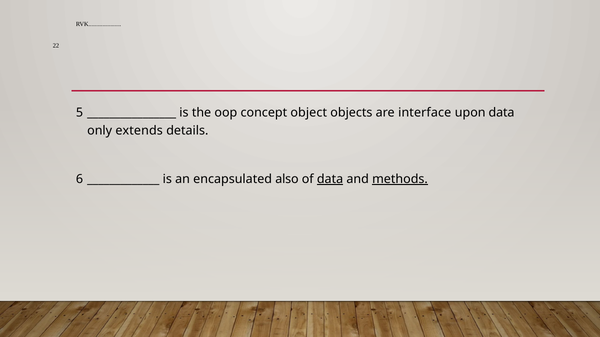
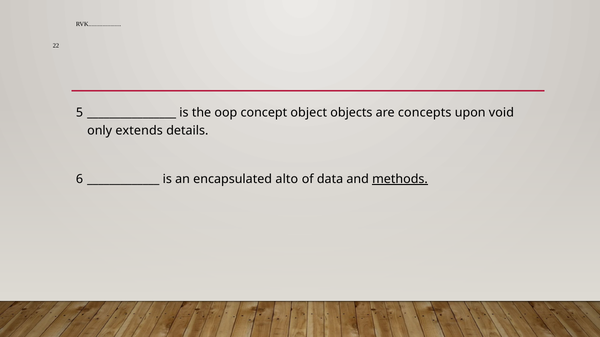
interface: interface -> concepts (425, 113)
upon data: data -> void (501, 113)
also: also -> alto (287, 179)
data underline: present -> none (330, 179)
